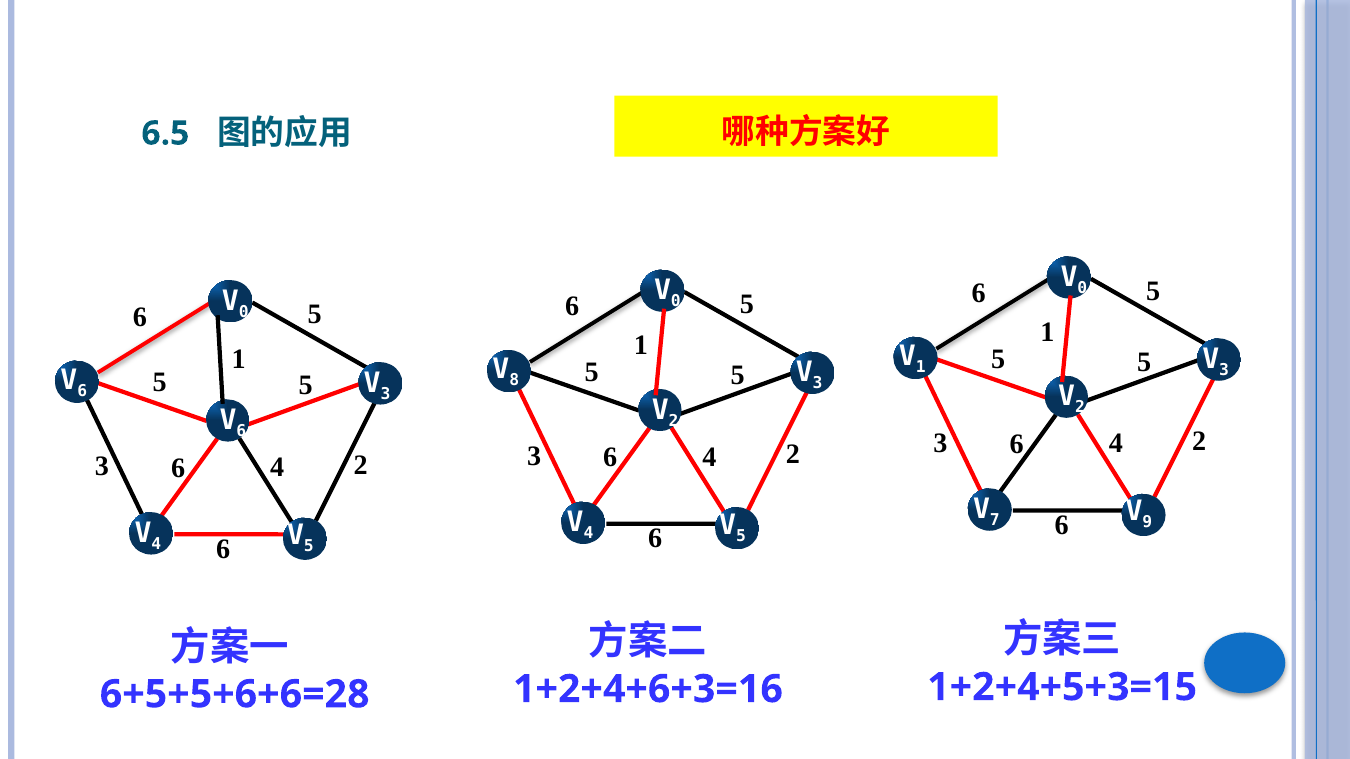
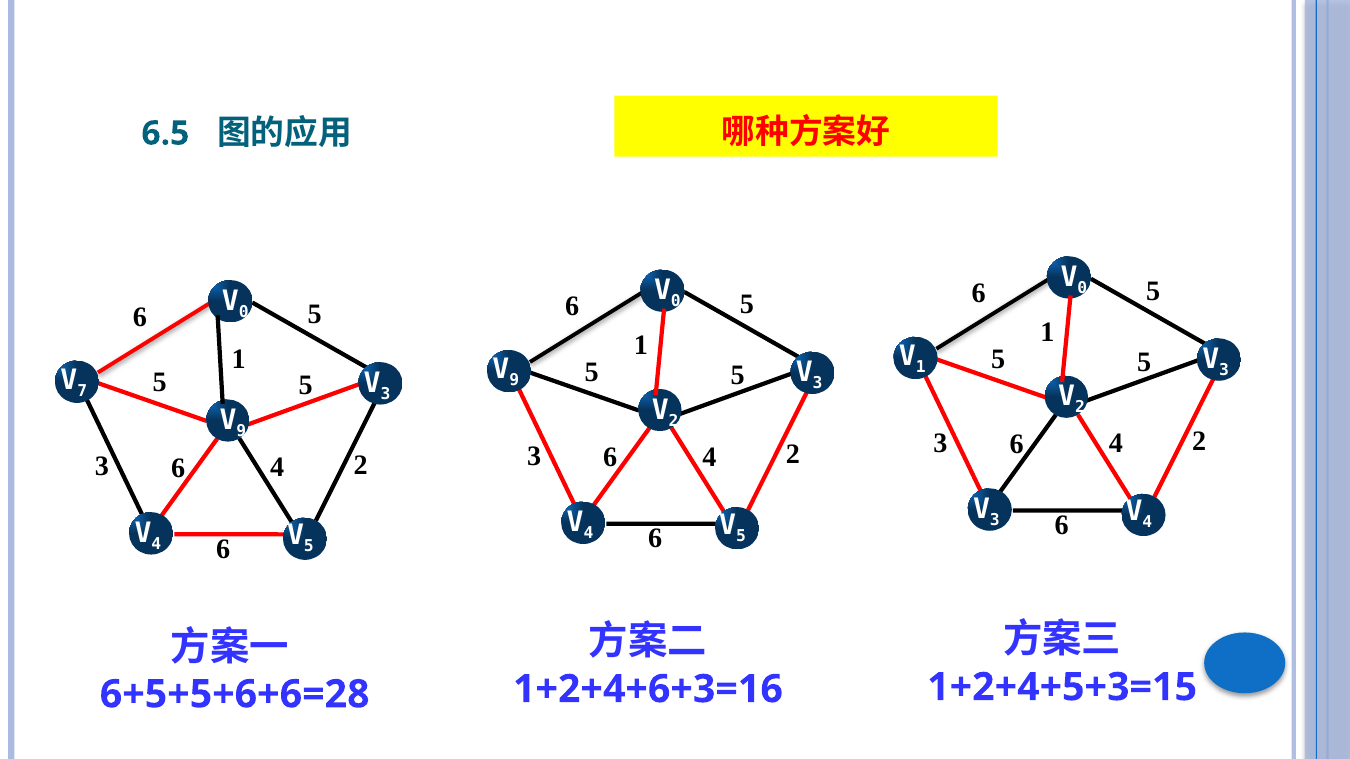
8: 8 -> 9 (514, 381)
6: 6 -> 7 (82, 391)
6: 6 -> 9 (241, 432)
7: 7 -> 3 (995, 520)
9: 9 -> 4 (1147, 523)
